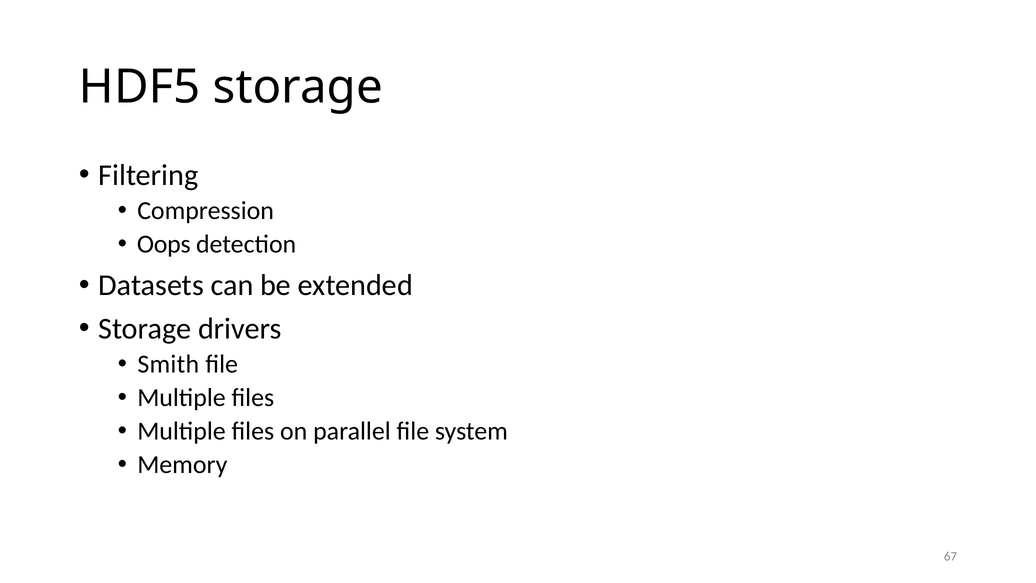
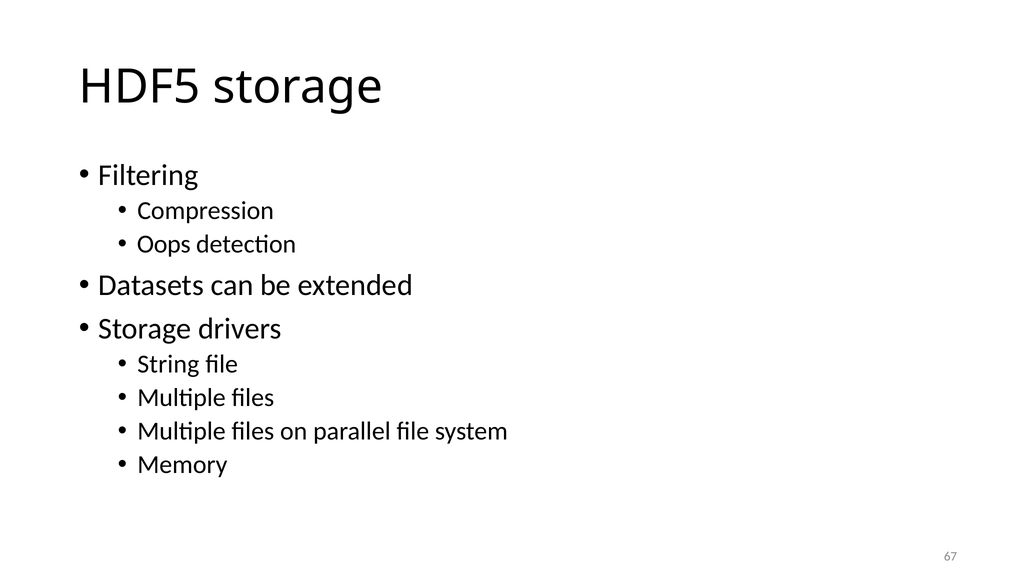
Smith: Smith -> String (168, 364)
